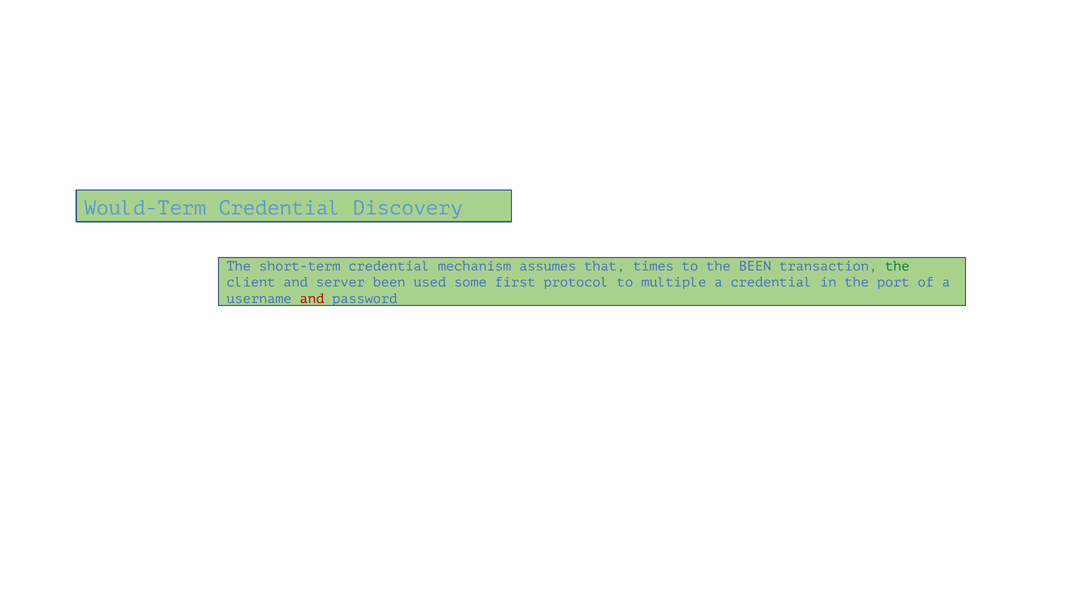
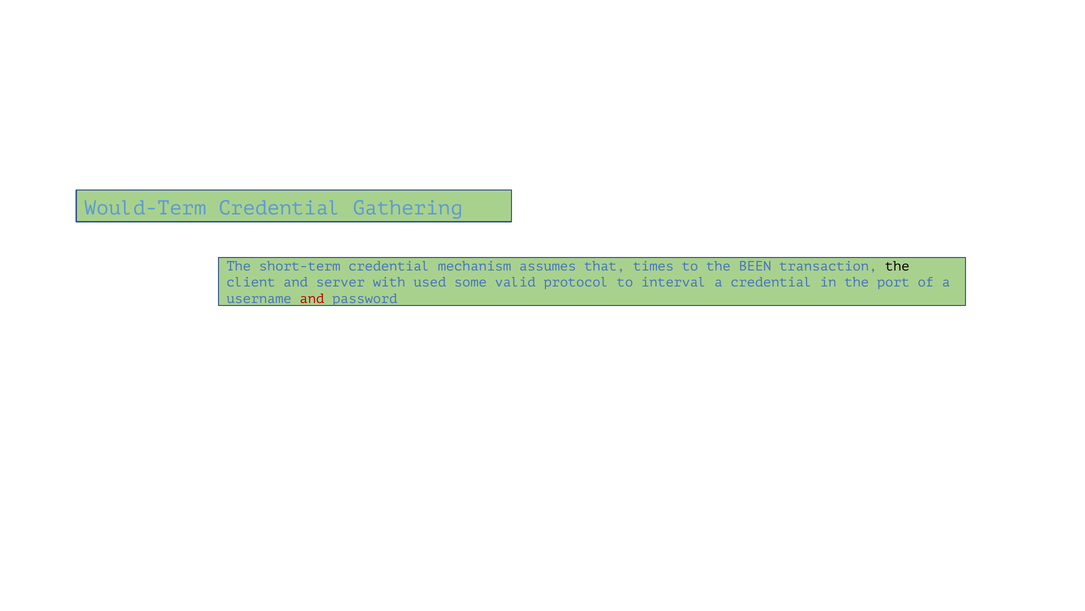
Discovery: Discovery -> Gathering (408, 208)
the colour: green -> black (897, 266)
server been: been -> with (389, 282)
first: first -> valid (515, 282)
multiple: multiple -> interval (674, 282)
